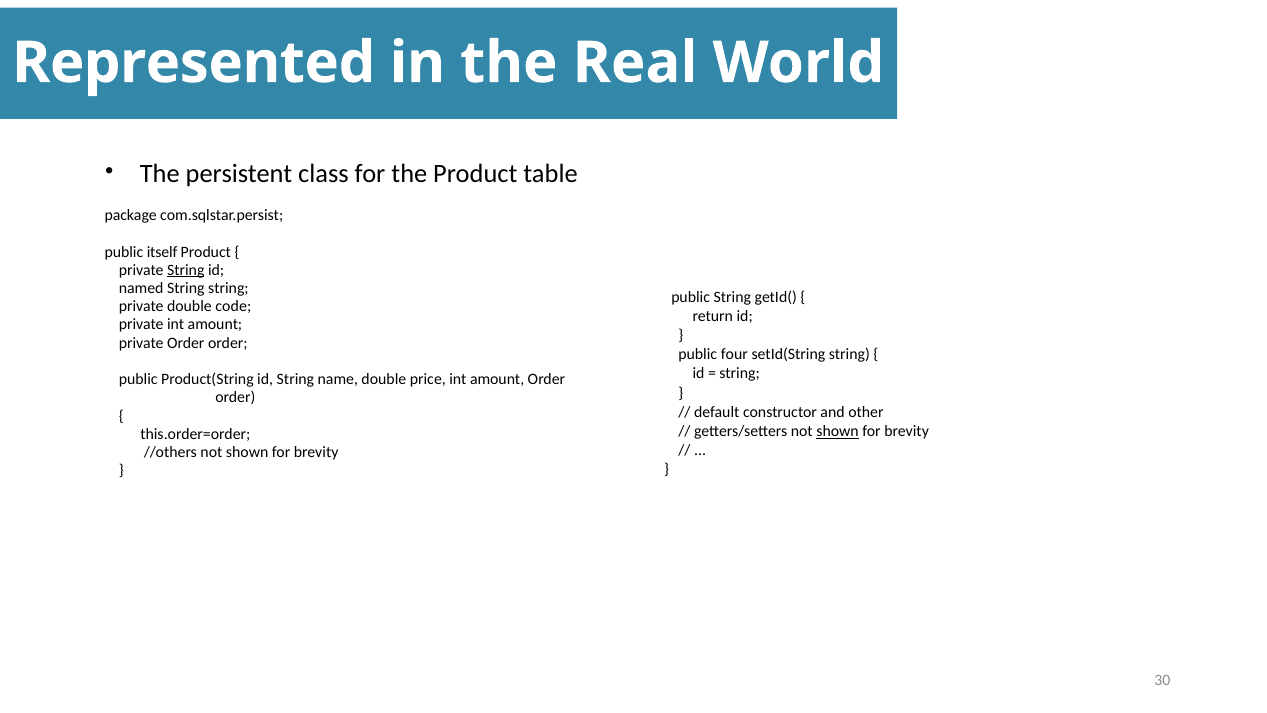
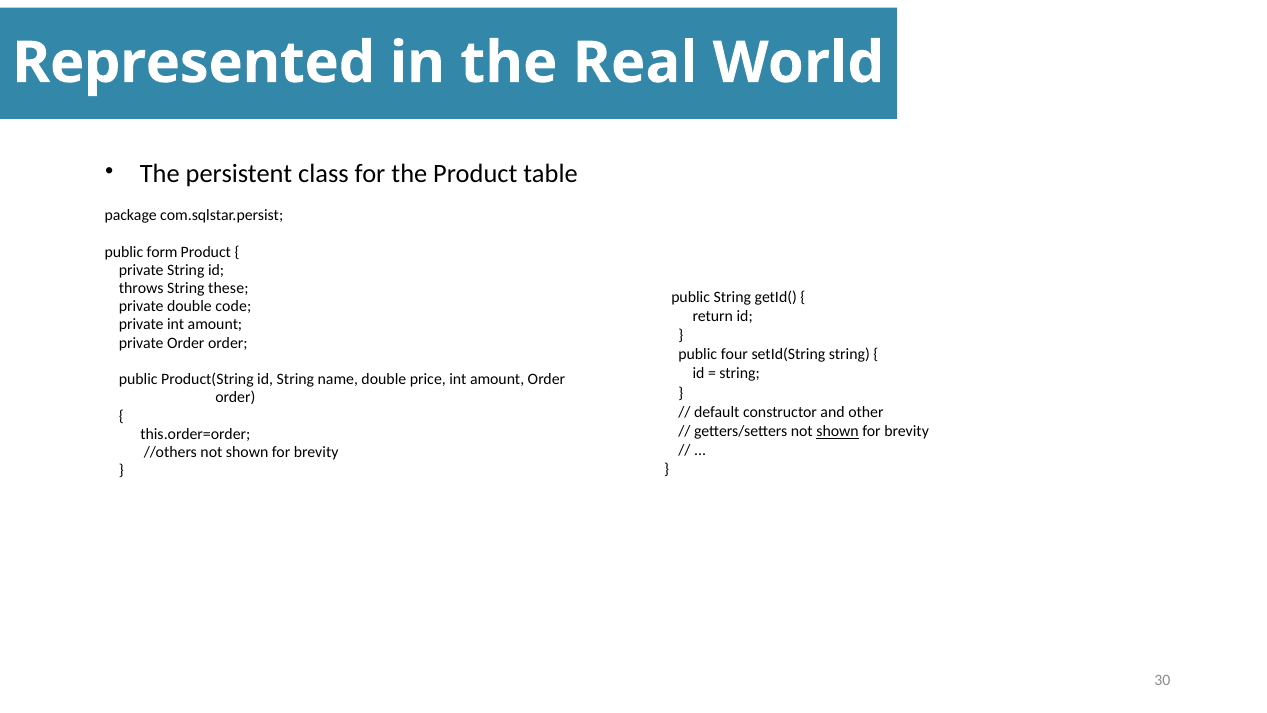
itself: itself -> form (162, 252)
String underline: present -> none (186, 270)
named: named -> throws (141, 288)
String string: string -> these (228, 288)
